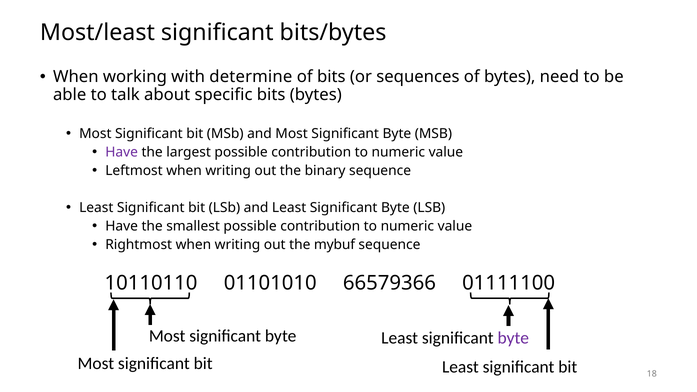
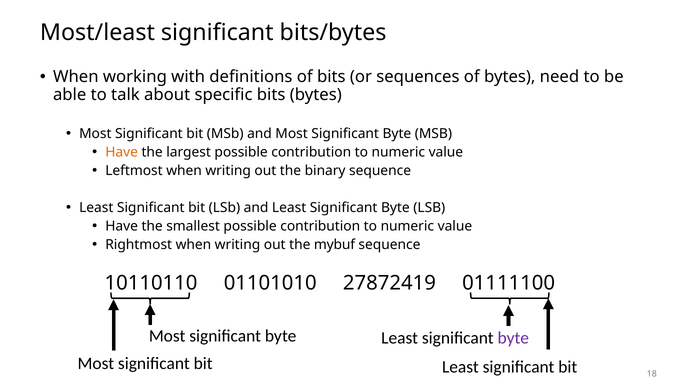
determine: determine -> definitions (251, 77)
Have colour: purple -> orange (122, 152)
66579366: 66579366 -> 27872419 (389, 283)
